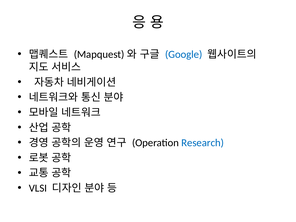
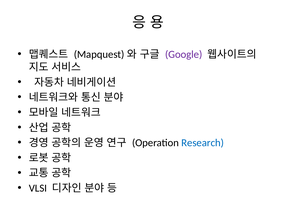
Google colour: blue -> purple (184, 54)
